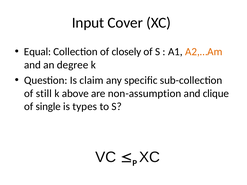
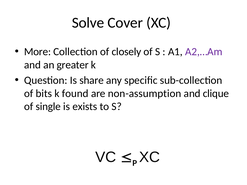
Input: Input -> Solve (88, 23)
Equal: Equal -> More (37, 52)
A2,…Am colour: orange -> purple (204, 52)
degree: degree -> greater (73, 65)
claim: claim -> share (92, 80)
still: still -> bits (44, 94)
above: above -> found (75, 94)
types: types -> exists (85, 107)
